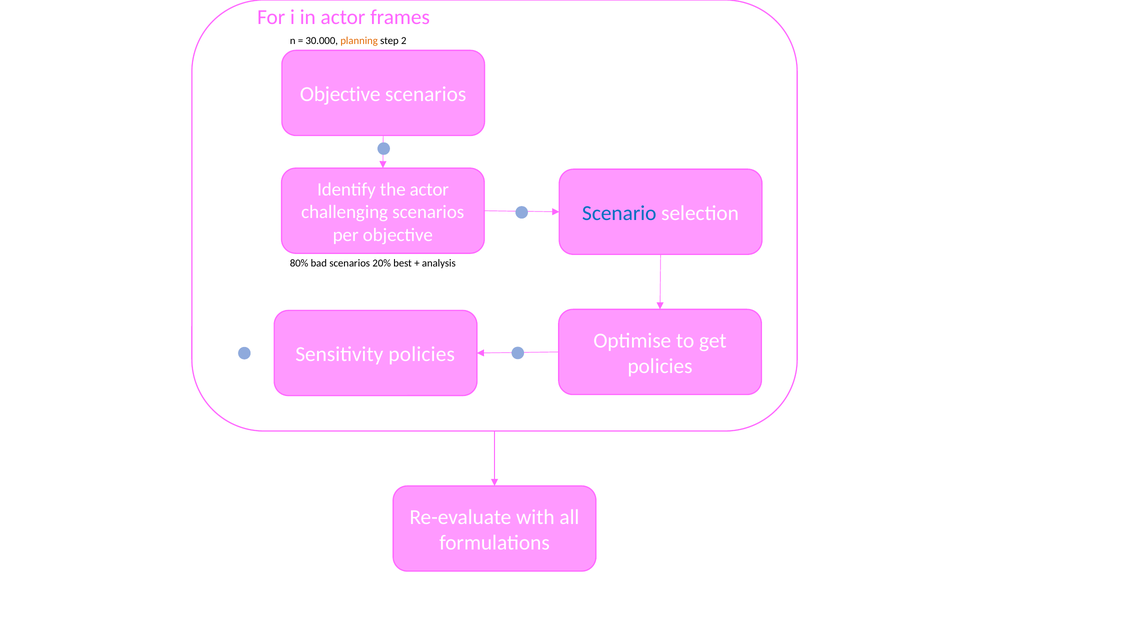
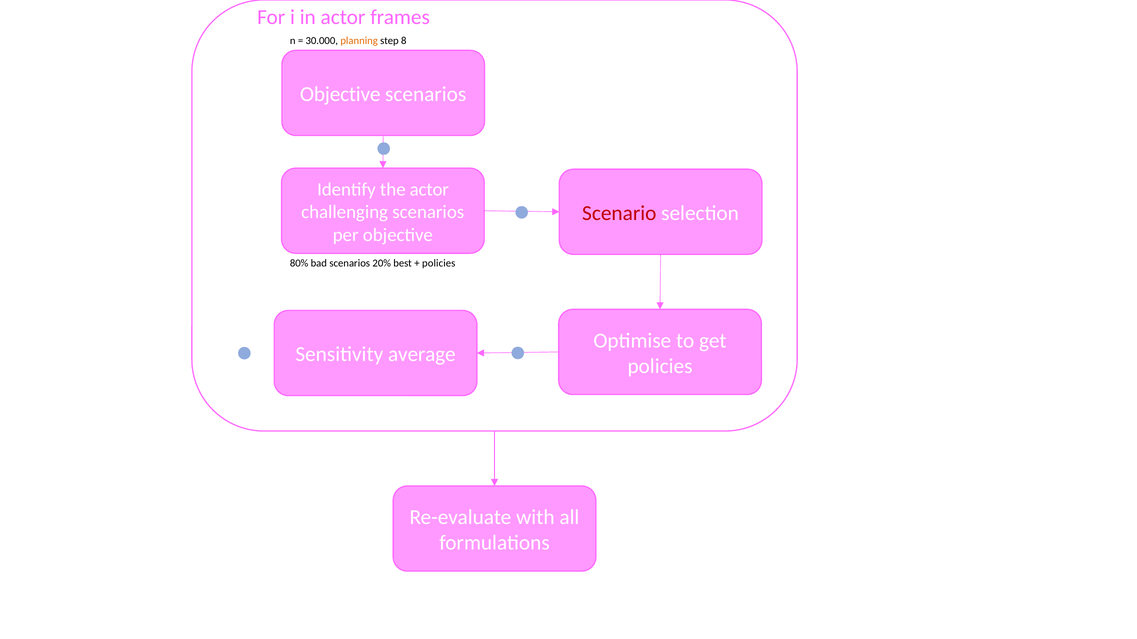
2: 2 -> 8 (404, 41)
Scenario colour: blue -> red (619, 213)
analysis: analysis -> policies (439, 263)
Sensitivity policies: policies -> average (422, 355)
